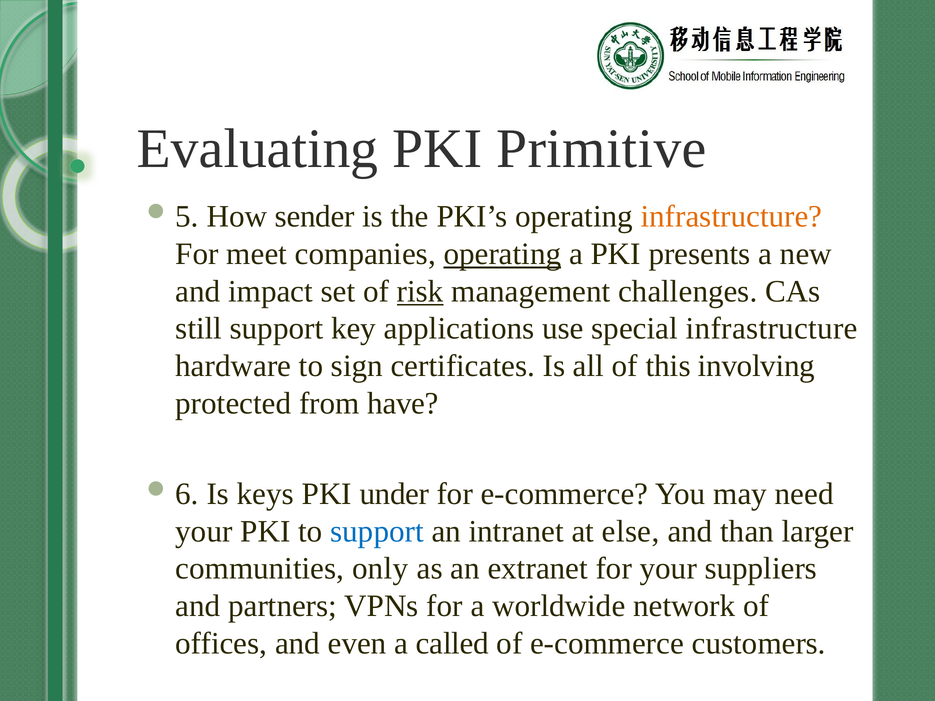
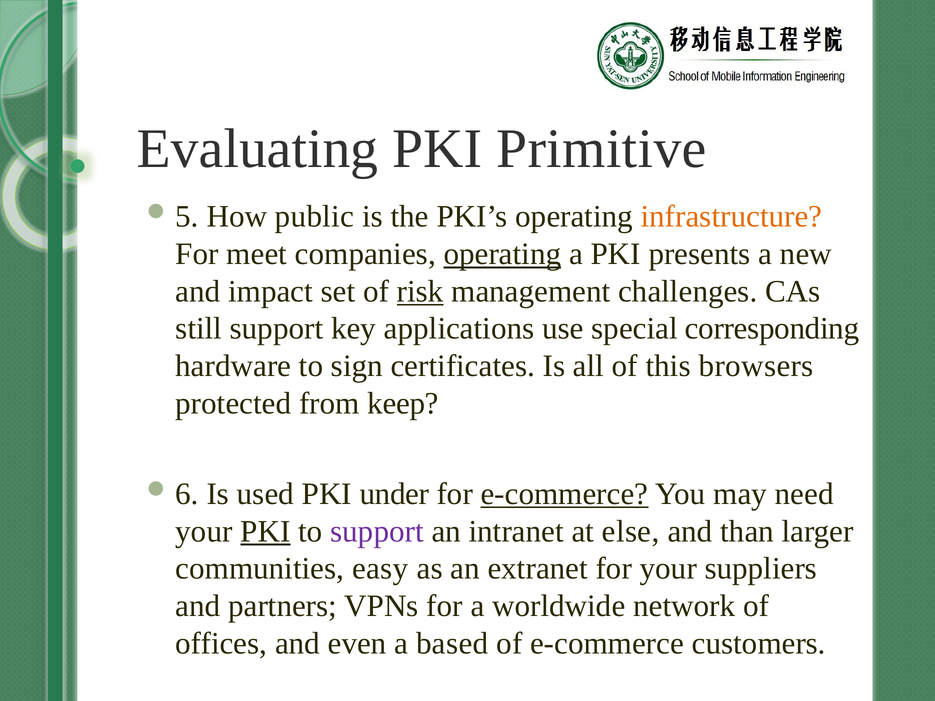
sender: sender -> public (314, 217)
special infrastructure: infrastructure -> corresponding (772, 329)
involving: involving -> browsers (756, 366)
have: have -> keep (403, 404)
keys: keys -> used (265, 494)
e-commerce underline: none -> present (564, 494)
PKI underline: none -> present (265, 531)
support colour: blue -> purple (377, 531)
only: only -> easy (380, 569)
called: called -> based (452, 644)
